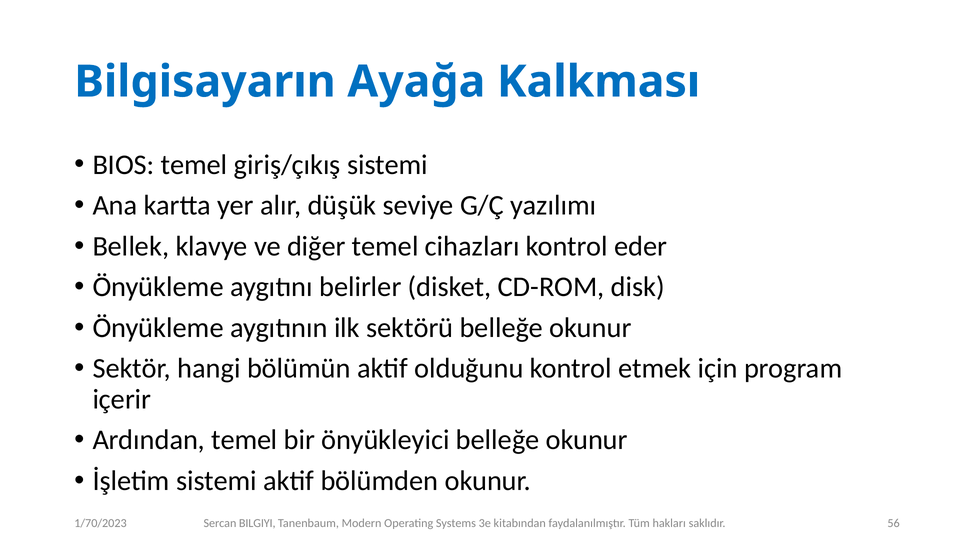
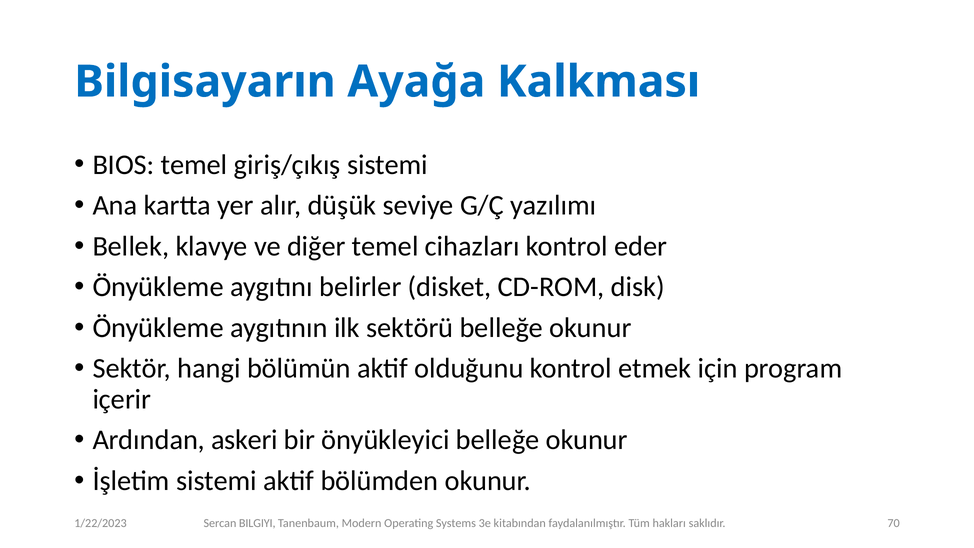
Ardından temel: temel -> askeri (244, 440)
56: 56 -> 70 (894, 523)
1/70/2023: 1/70/2023 -> 1/22/2023 (100, 523)
